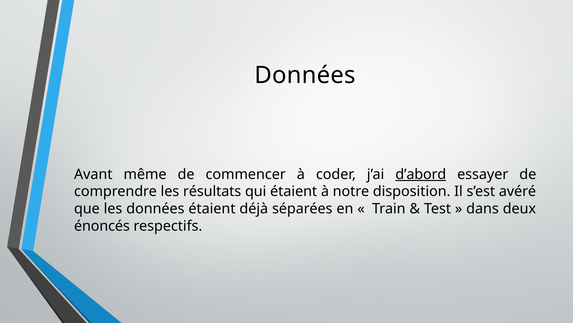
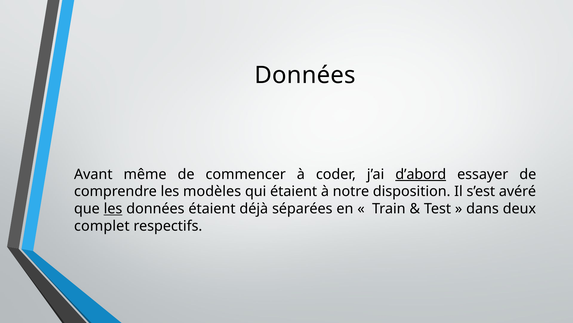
résultats: résultats -> modèles (212, 191)
les underline: none -> present (113, 208)
énoncés: énoncés -> complet (102, 226)
